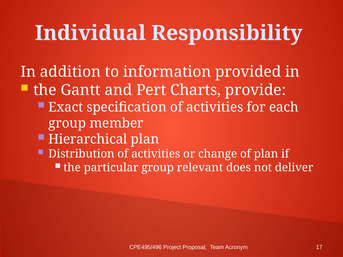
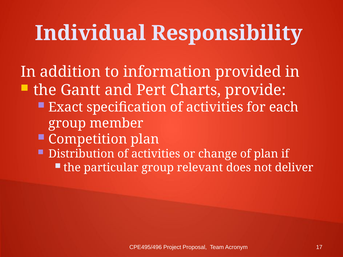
Hierarchical: Hierarchical -> Competition (88, 139)
